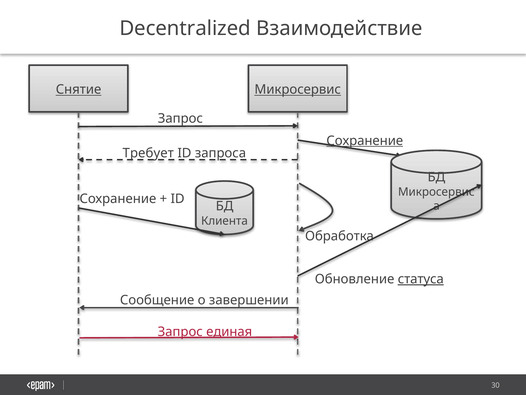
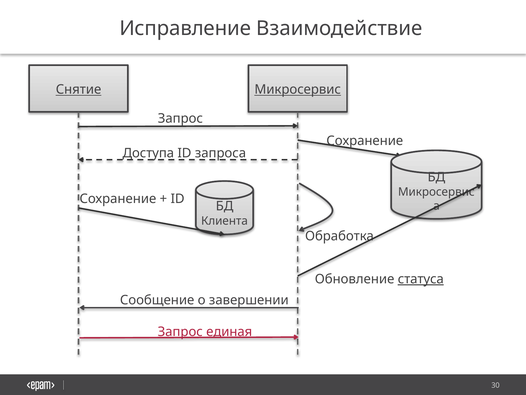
Decentralized: Decentralized -> Исправление (185, 28)
Сохранение underline: present -> none (365, 141)
Требует: Требует -> Доступа (148, 153)
